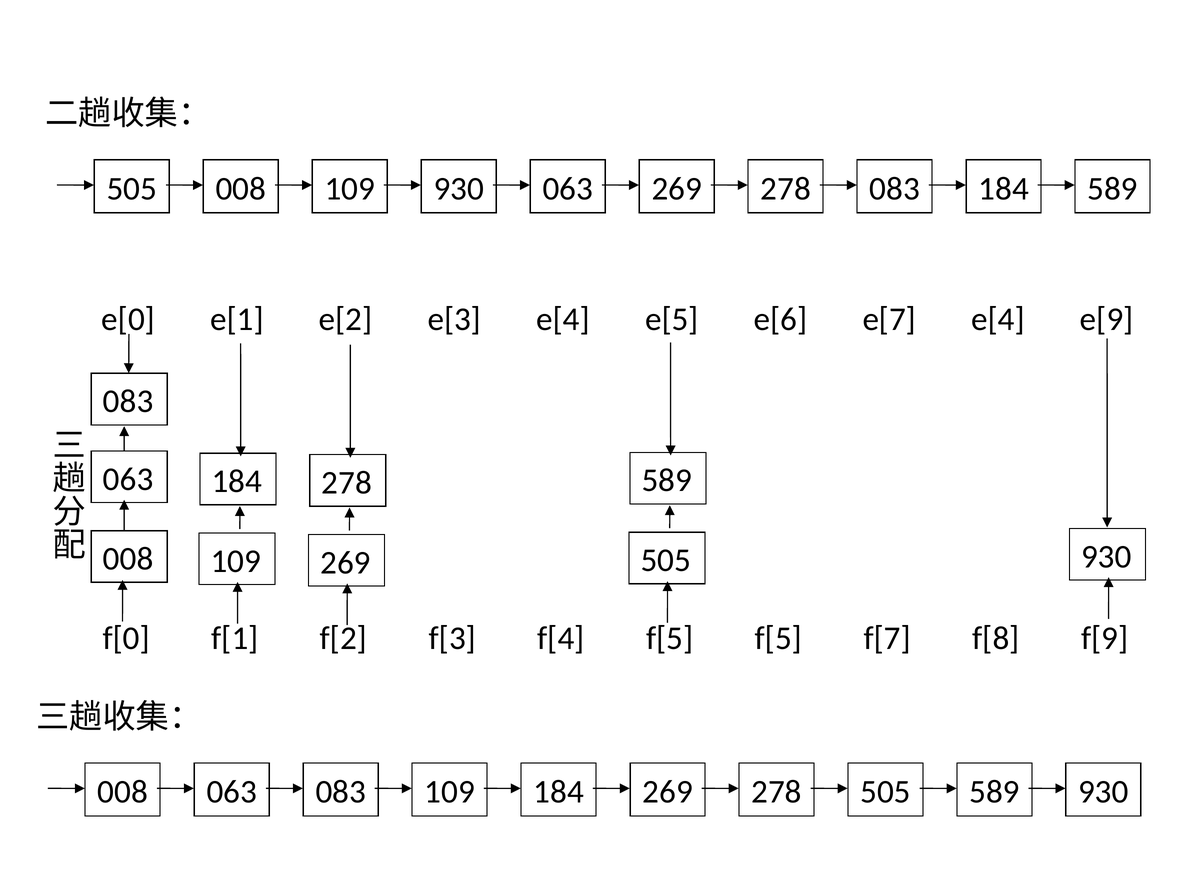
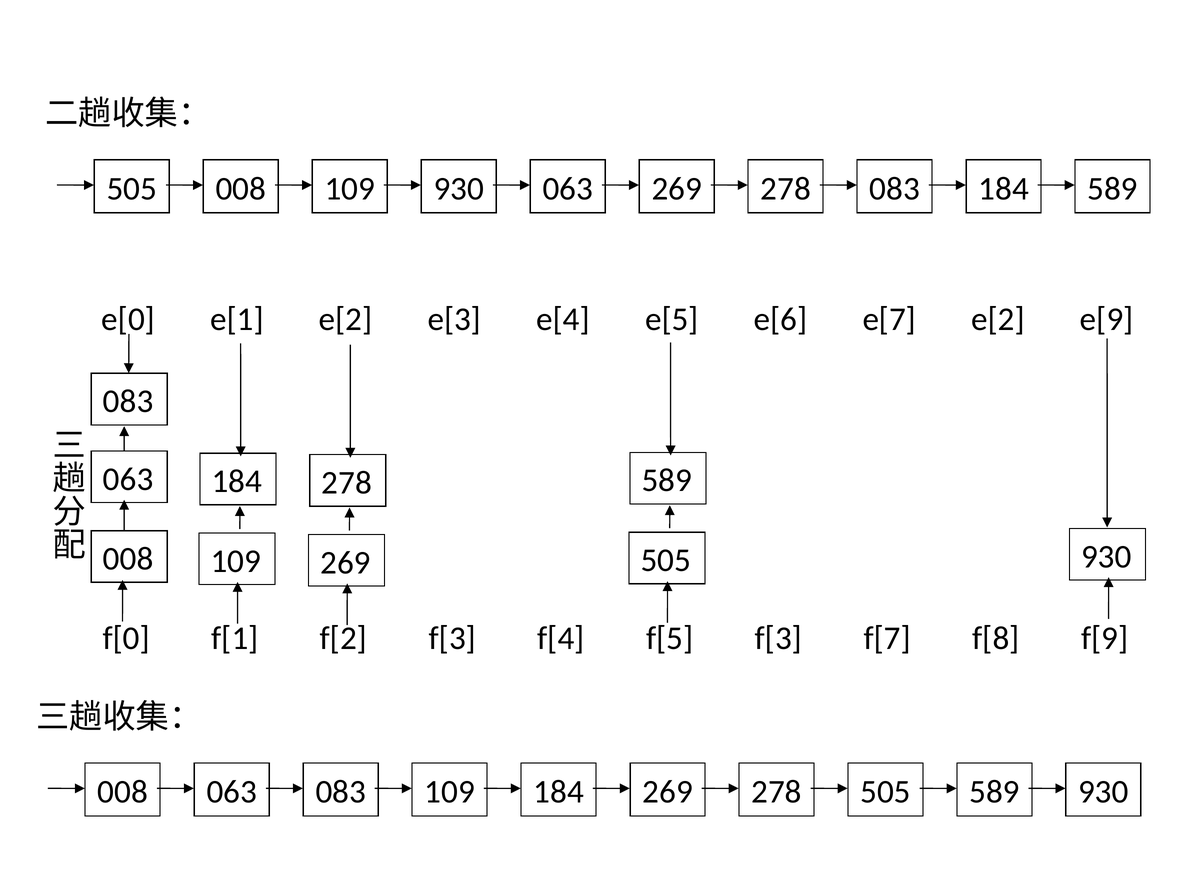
e[7 e[4: e[4 -> e[2 (998, 319)
f[5 f[5: f[5 -> f[3 (778, 638)
